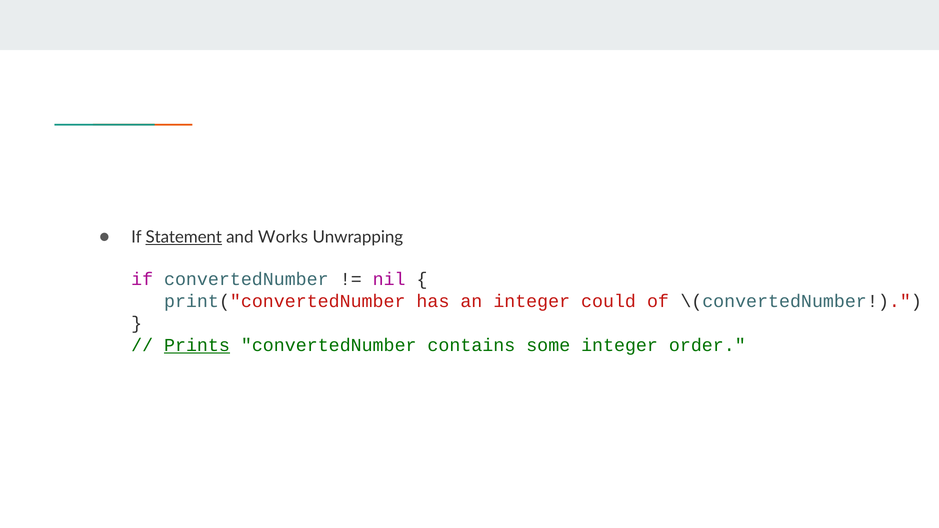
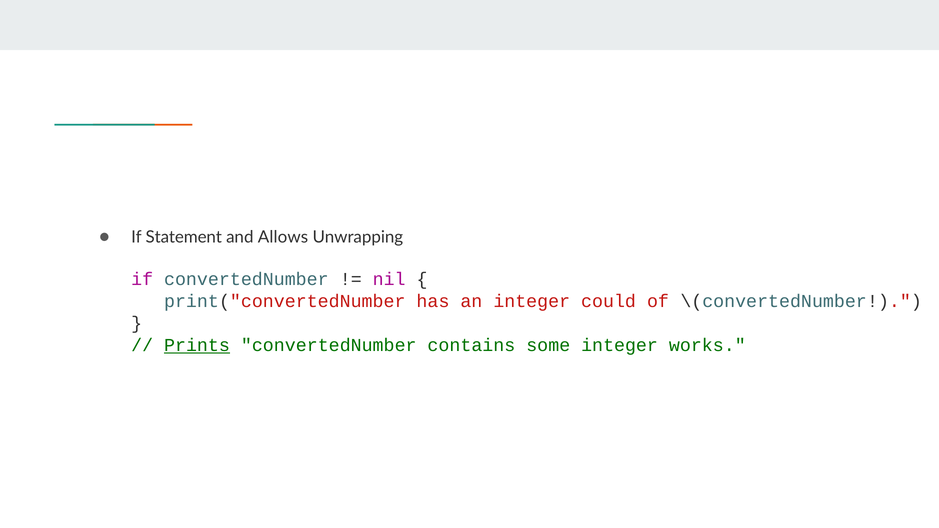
Statement underline: present -> none (184, 237)
Works: Works -> Allows (283, 237)
order: order -> works (707, 345)
